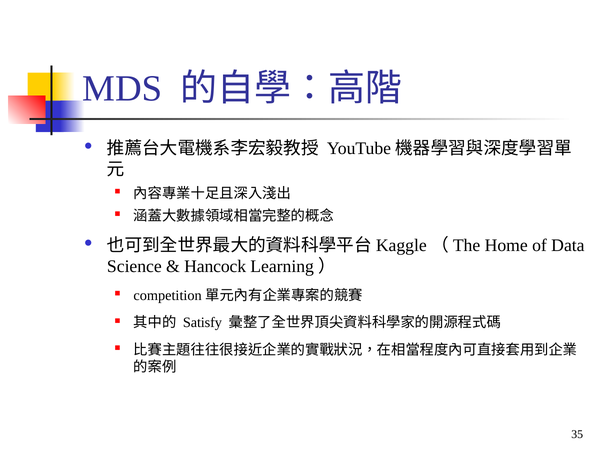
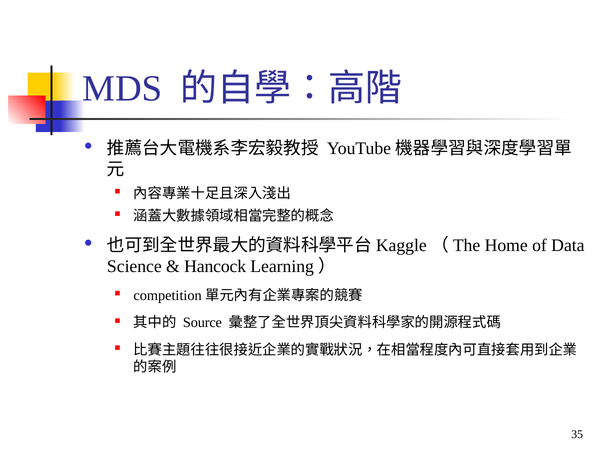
Satisfy: Satisfy -> Source (202, 323)
